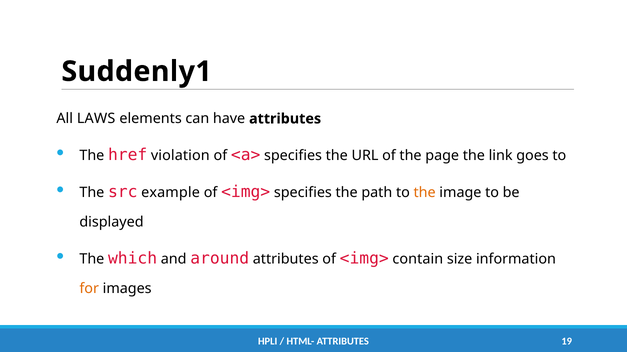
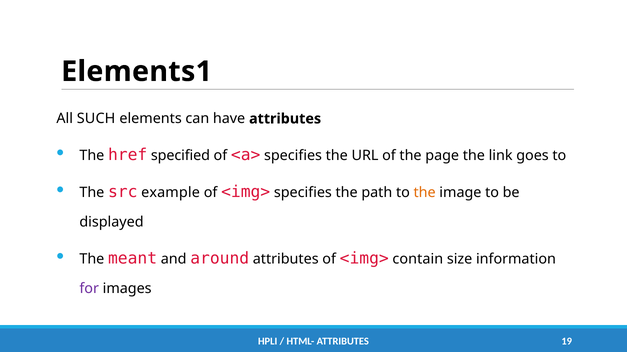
Suddenly1: Suddenly1 -> Elements1 (137, 72)
LAWS: LAWS -> SUCH (96, 119)
violation: violation -> specified (180, 156)
which: which -> meant (133, 259)
for colour: orange -> purple (89, 289)
